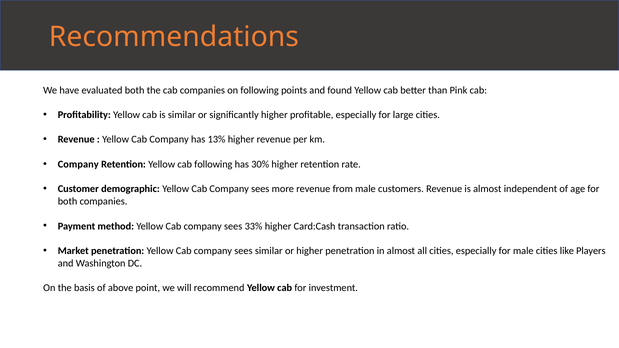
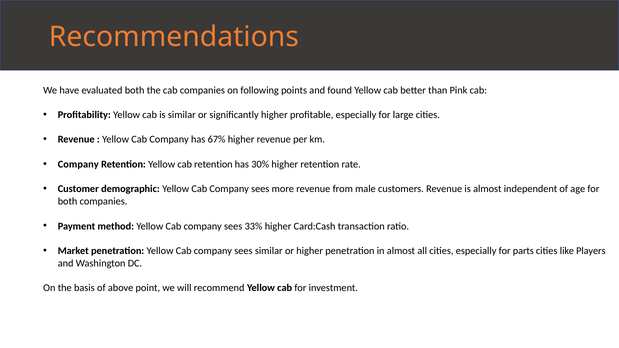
13%: 13% -> 67% (217, 140)
cab following: following -> retention (213, 164)
for male: male -> parts (523, 251)
